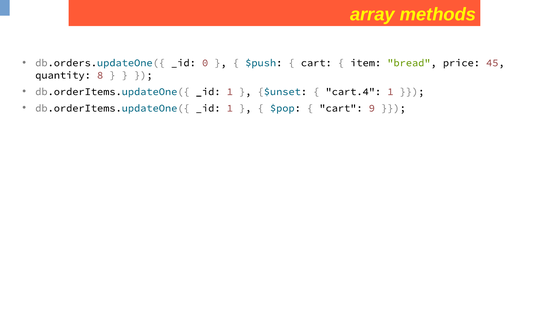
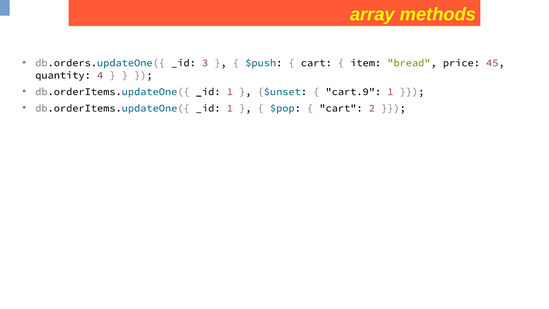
0: 0 -> 3 (205, 63)
8: 8 -> 4 (100, 75)
cart.4: cart.4 -> cart.9 (353, 92)
9: 9 -> 2 (372, 108)
